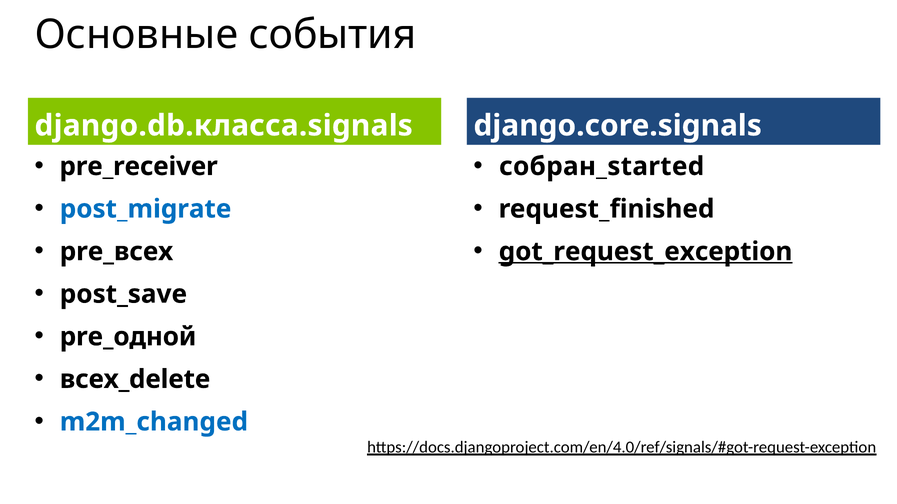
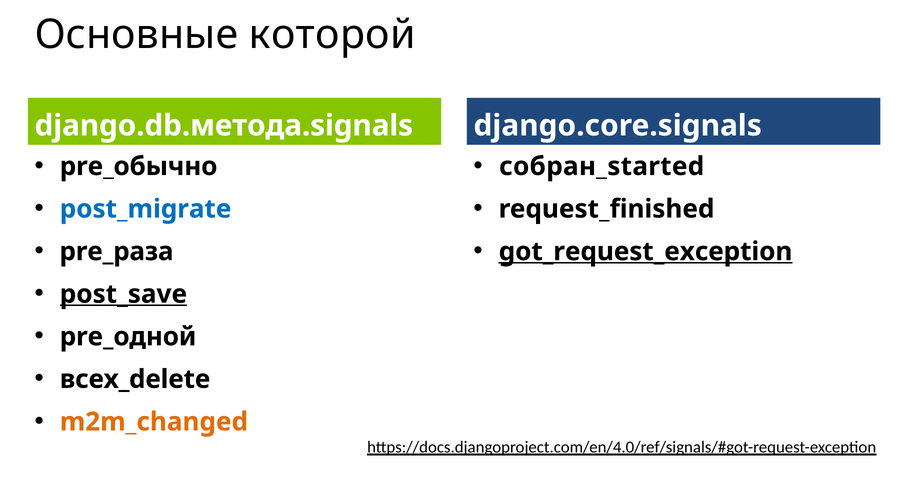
события: события -> которой (332, 35)
django.db.класса.signals: django.db.класса.signals -> django.db.метода.signals (224, 126)
pre_receiver: pre_receiver -> pre_обычно (139, 167)
pre_всех: pre_всех -> pre_раза (117, 252)
post_save underline: none -> present (123, 294)
m2m_changed colour: blue -> orange (154, 422)
